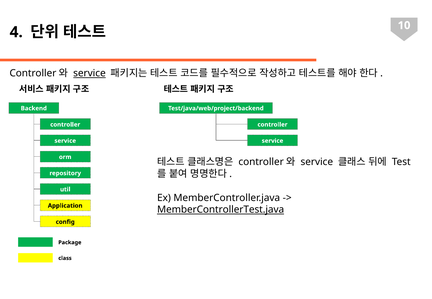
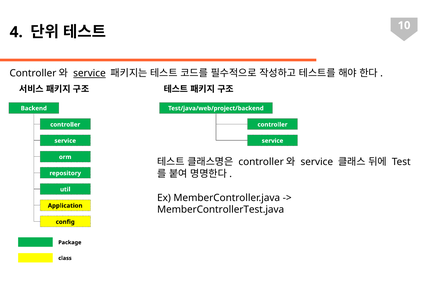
MemberControllerTest.java underline: present -> none (221, 210)
